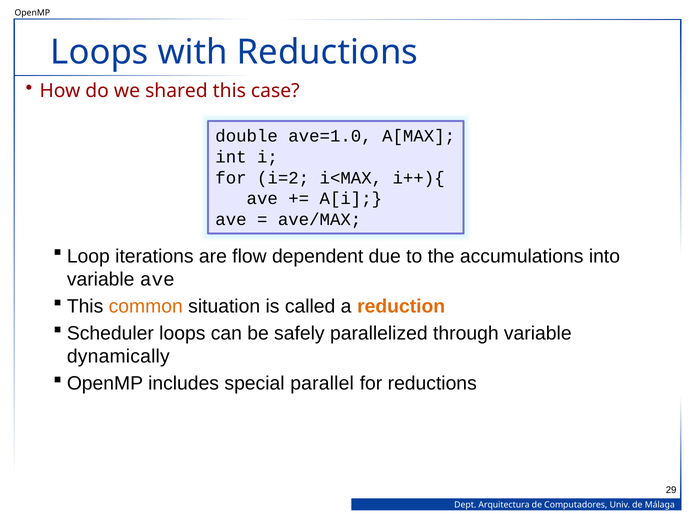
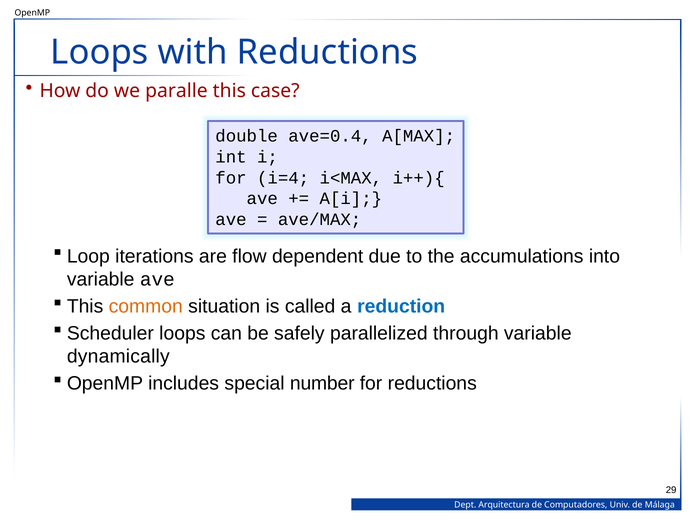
shared: shared -> paralle (176, 91)
ave=1.0: ave=1.0 -> ave=0.4 (330, 136)
i=2: i=2 -> i=4 (283, 178)
reduction colour: orange -> blue (401, 307)
parallel: parallel -> number (322, 384)
